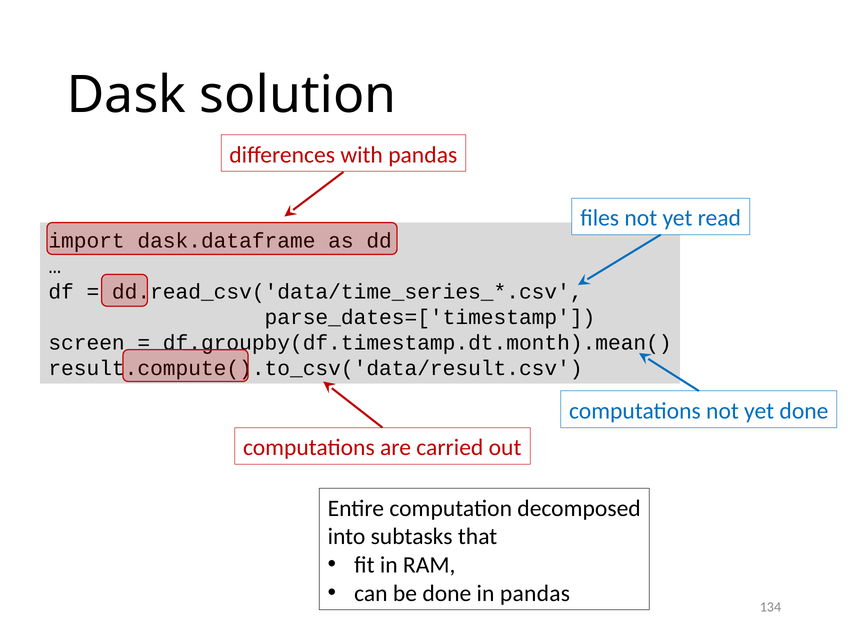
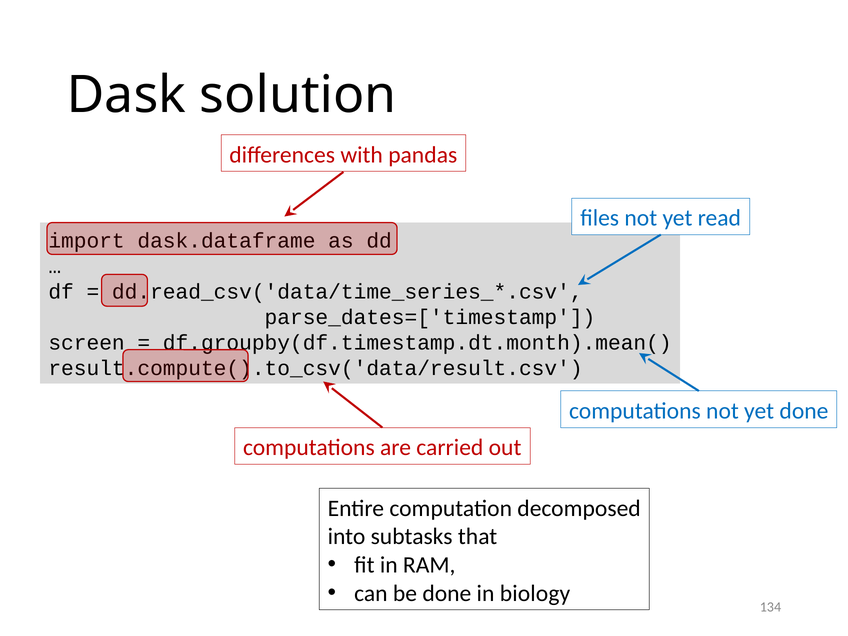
in pandas: pandas -> biology (535, 593)
